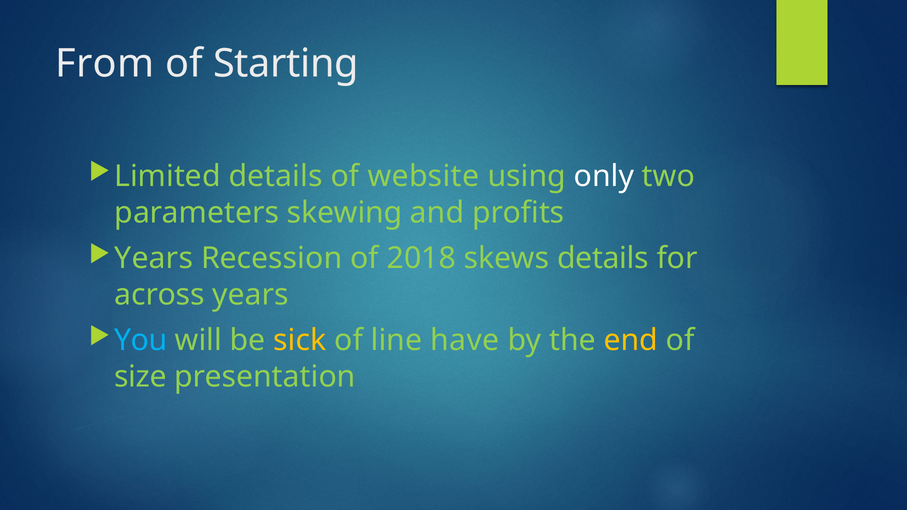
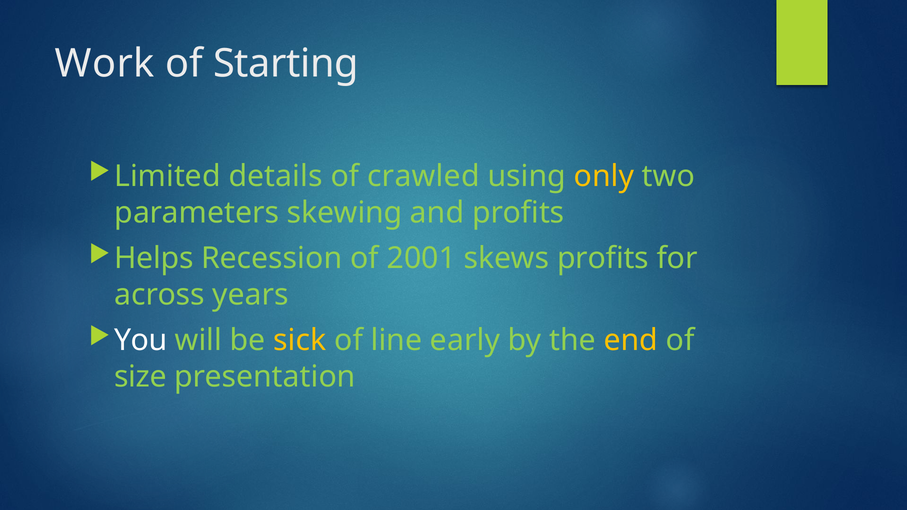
From: From -> Work (105, 64)
website: website -> crawled (423, 176)
only colour: white -> yellow (604, 176)
Years: Years -> Helps (154, 259)
2018: 2018 -> 2001 (421, 259)
skews details: details -> profits (603, 259)
You colour: light blue -> white (141, 341)
have: have -> early (465, 341)
